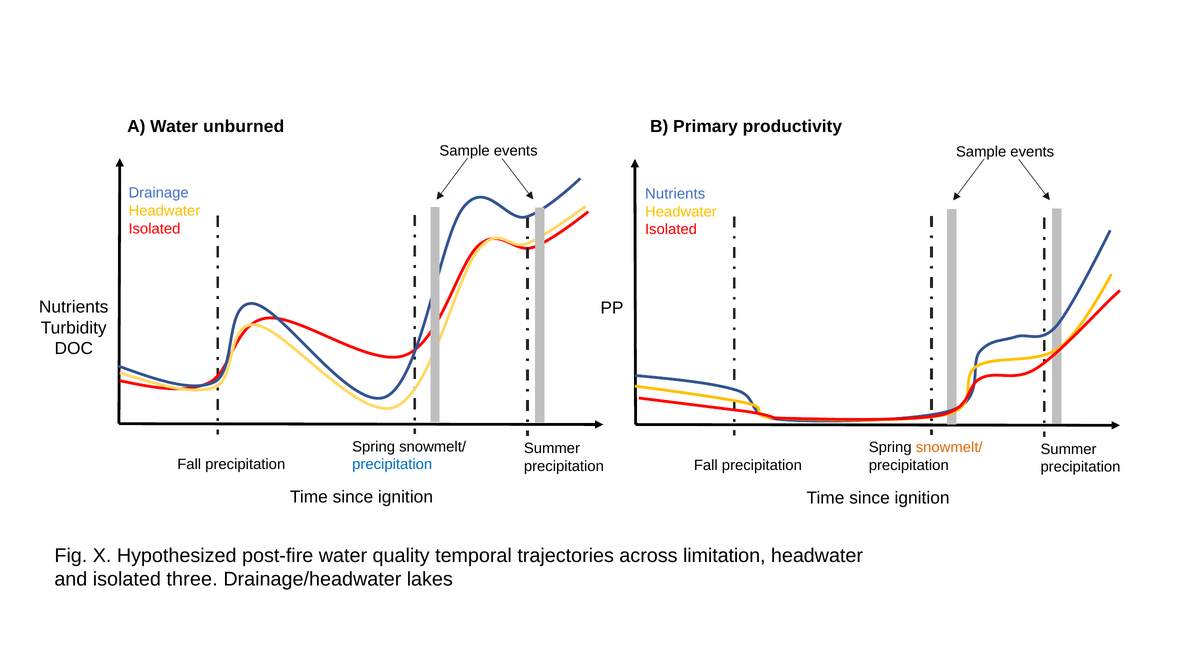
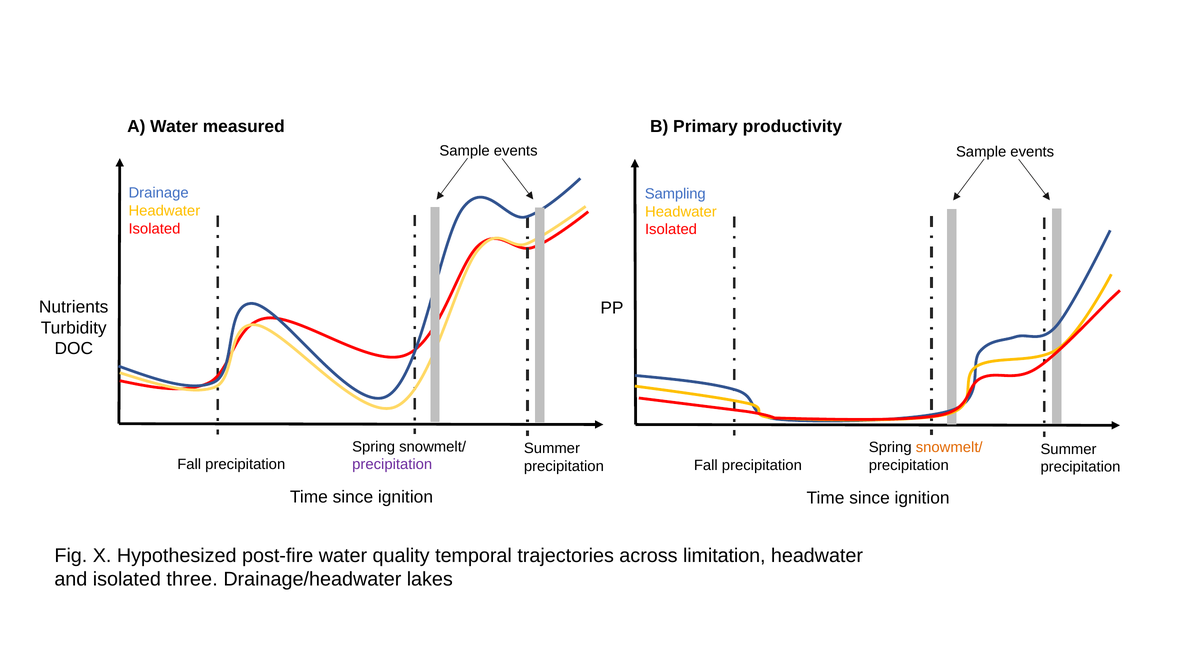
unburned: unburned -> measured (244, 126)
Nutrients: Nutrients -> Sampling (675, 194)
precipitation colour: blue -> purple (392, 464)
